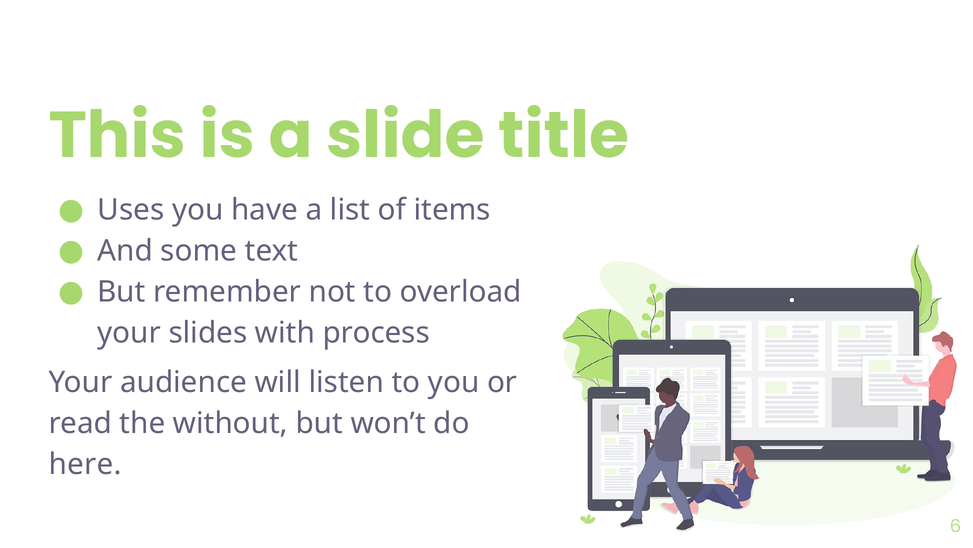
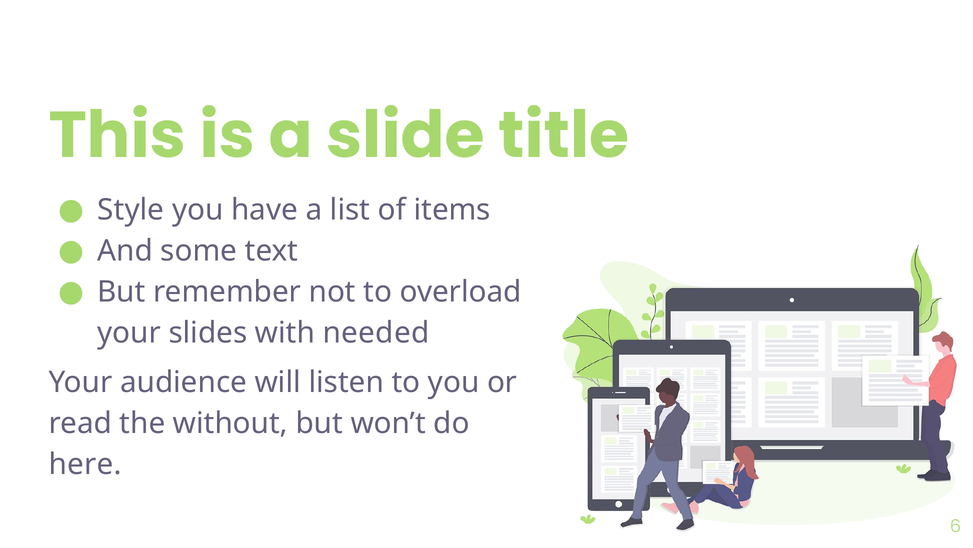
Uses: Uses -> Style (131, 210)
process: process -> needed (376, 333)
